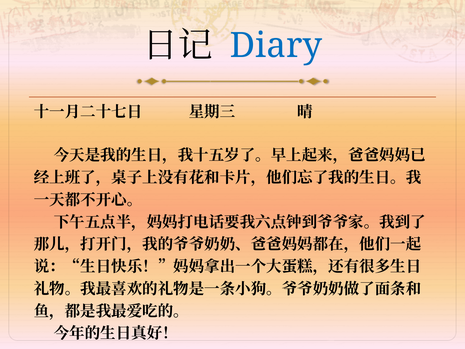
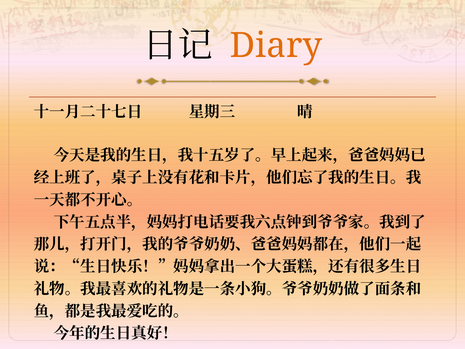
Diary colour: blue -> orange (276, 45)
